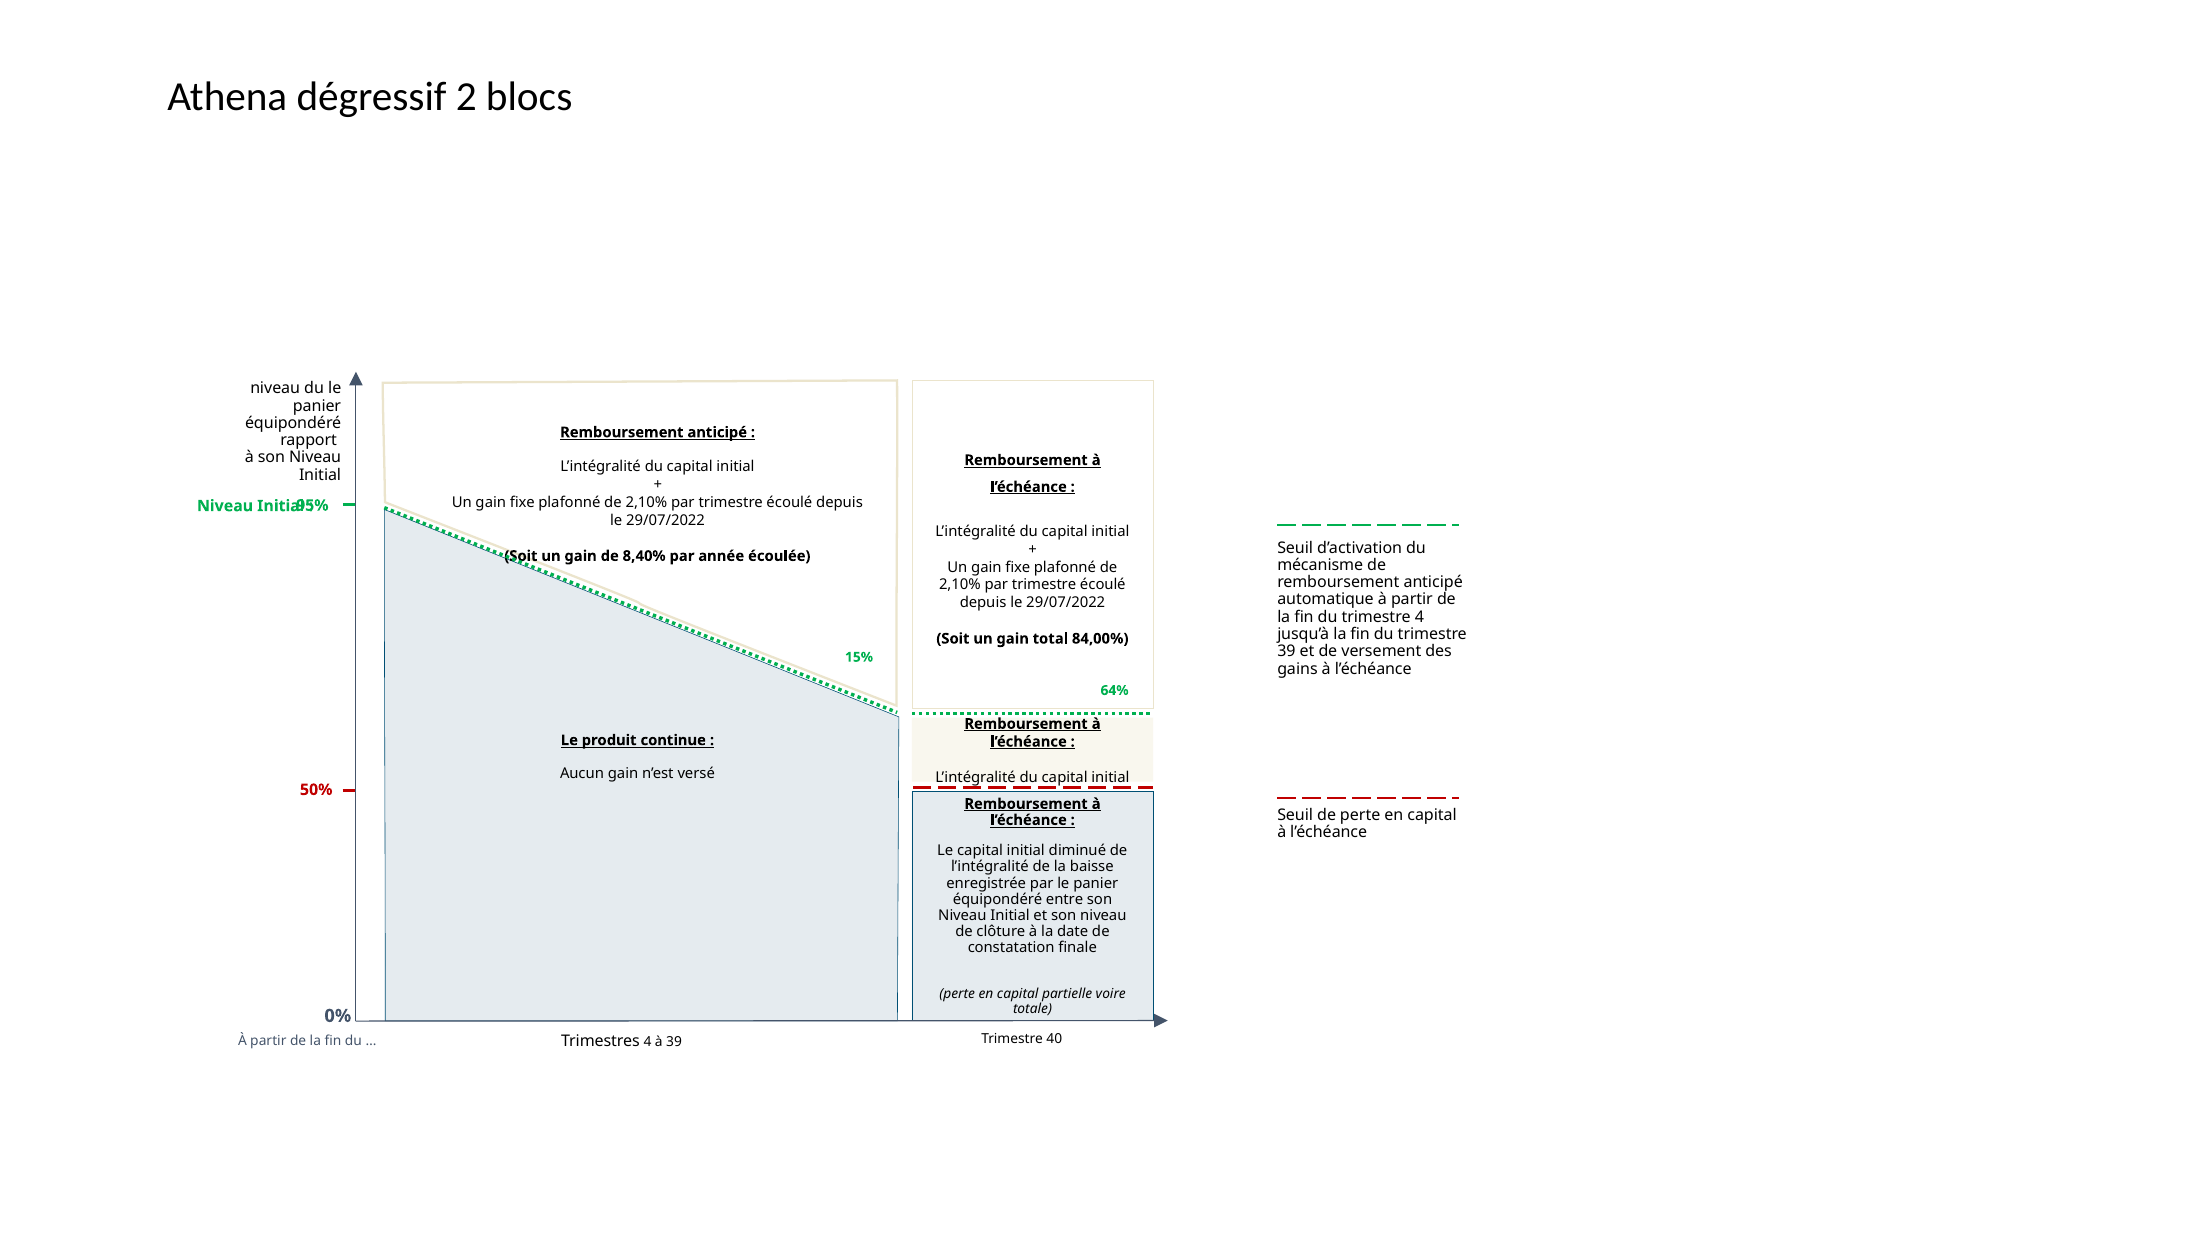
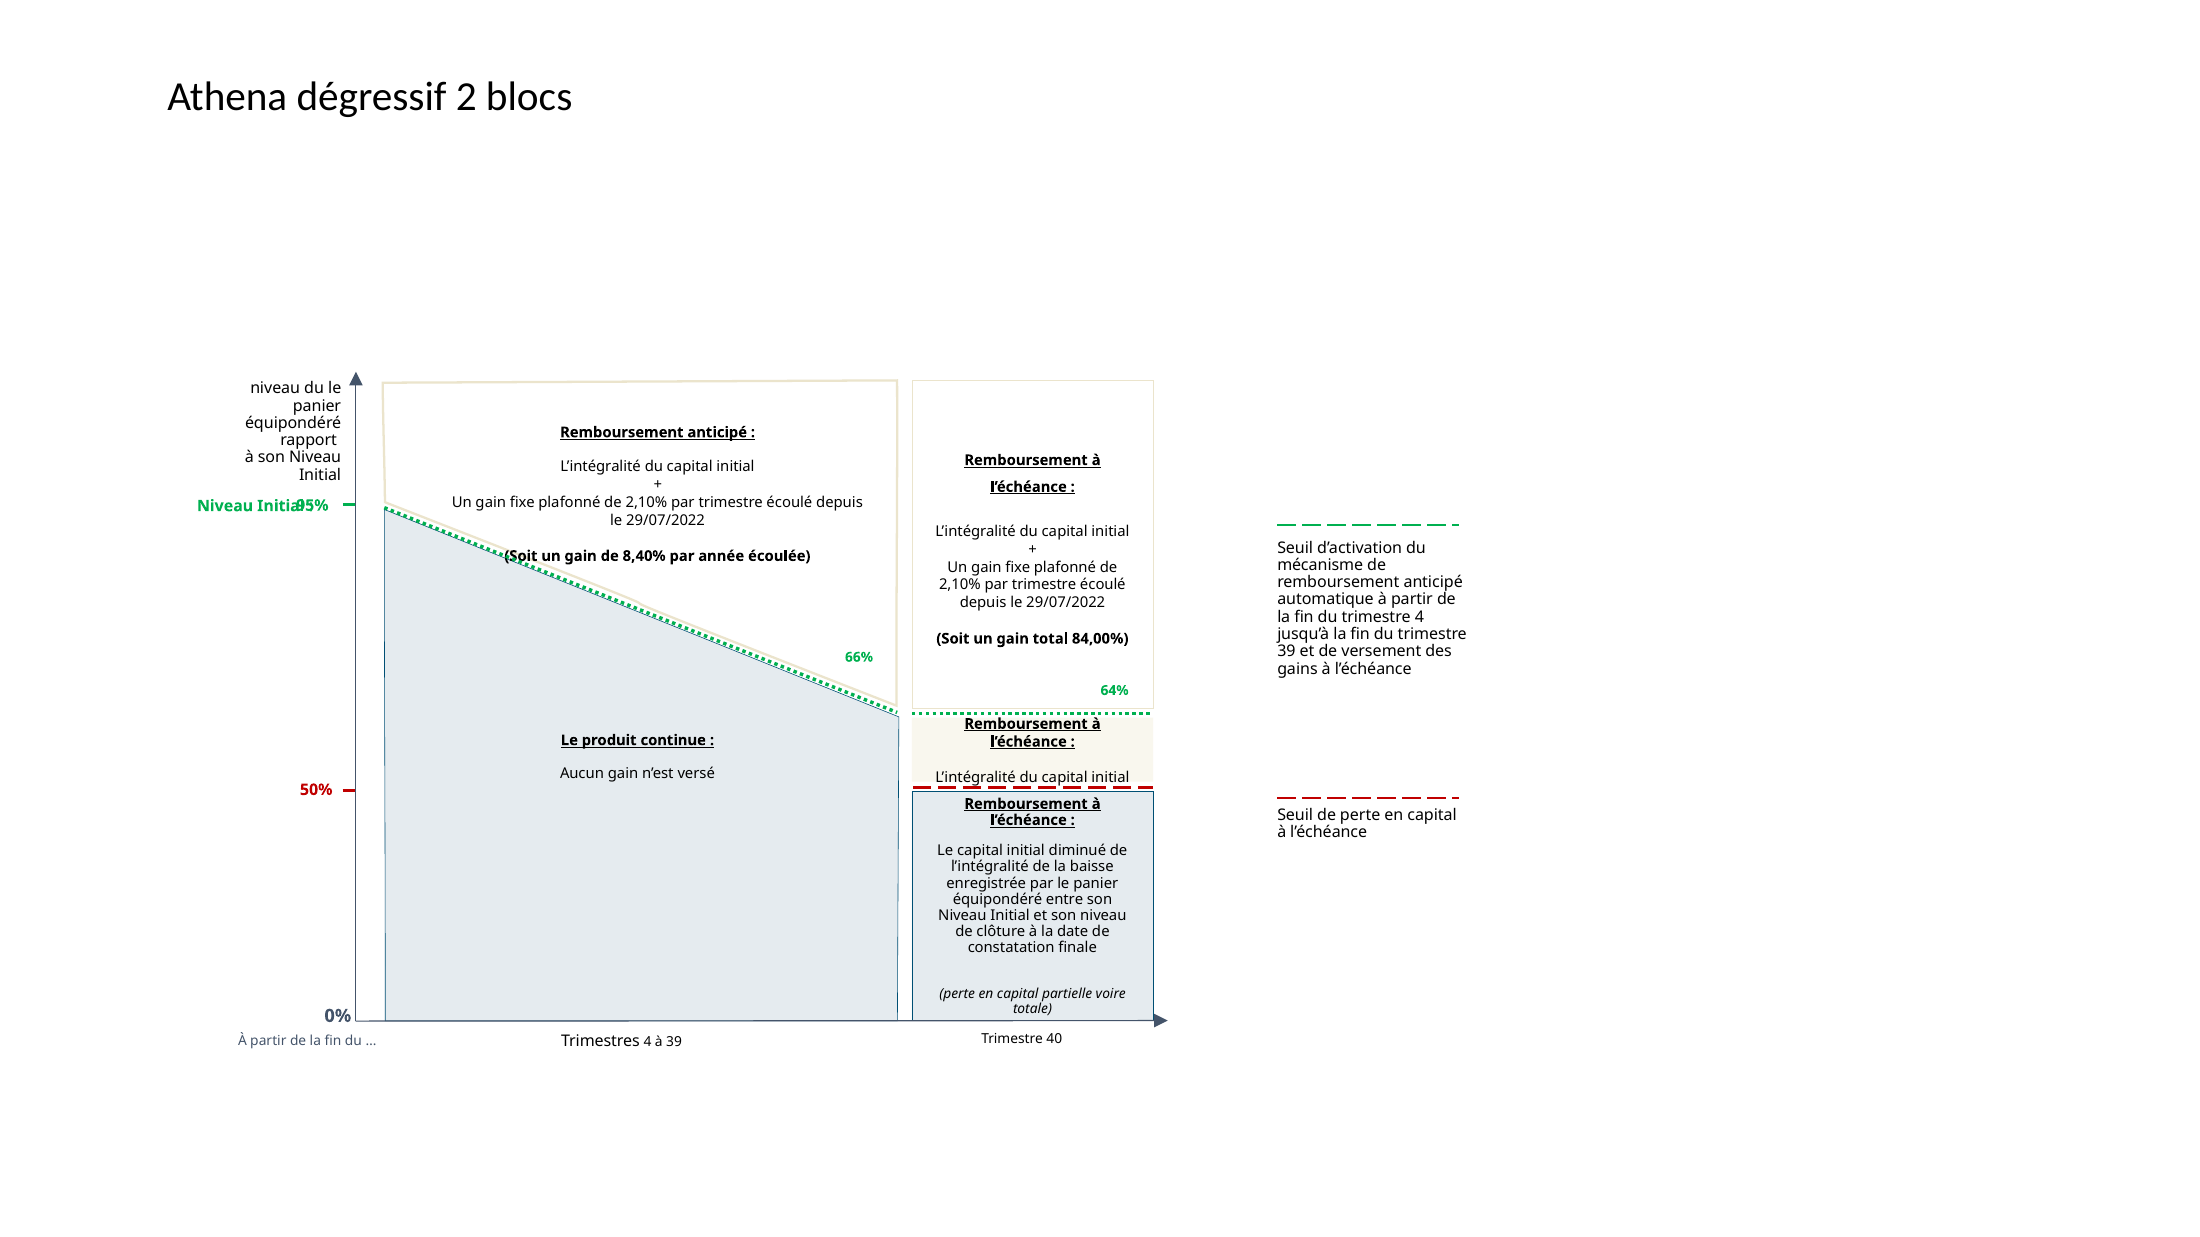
15%: 15% -> 66% (859, 657)
